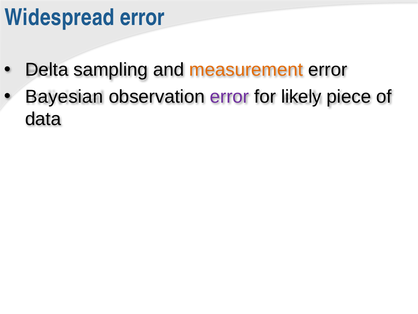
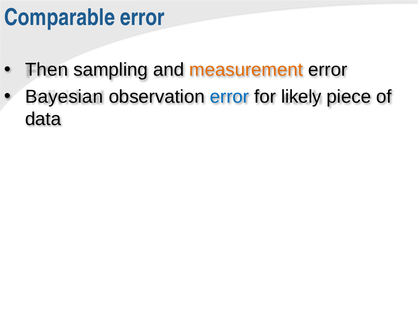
Widespread: Widespread -> Comparable (60, 18)
Delta: Delta -> Then (47, 70)
error colour: purple -> blue (230, 97)
